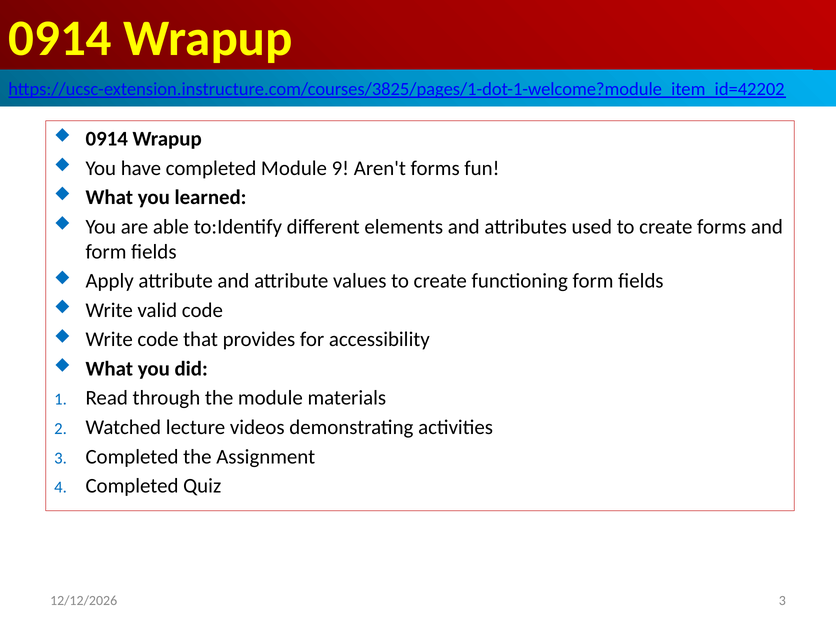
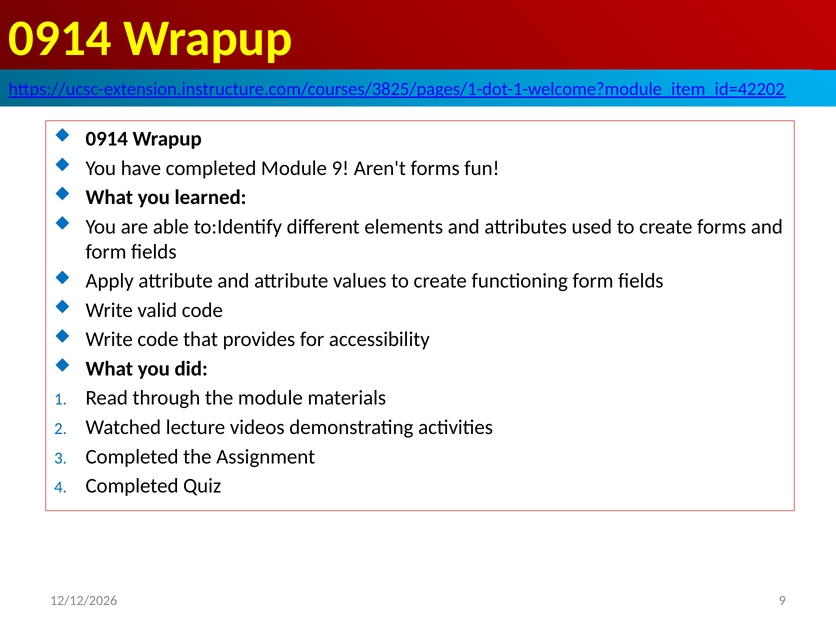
3: 3 -> 9 (782, 600)
